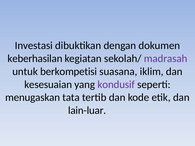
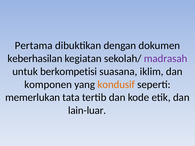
Investasi: Investasi -> Pertama (34, 46)
kesesuaian: kesesuaian -> komponen (48, 85)
kondusif colour: purple -> orange (116, 85)
menugaskan: menugaskan -> memerlukan (33, 98)
